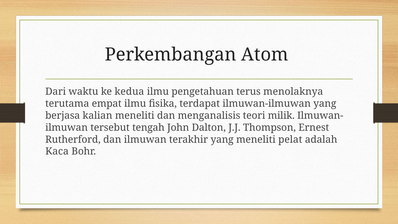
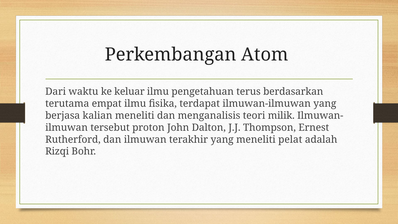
kedua: kedua -> keluar (129, 92)
menolaknya: menolaknya -> berdasarkan (293, 92)
tengah: tengah -> proton (148, 127)
Kaca: Kaca -> Rizqi (57, 151)
